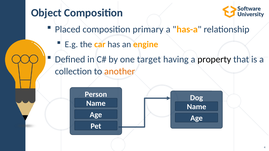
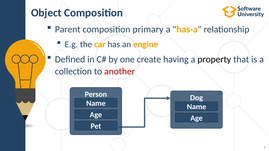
Placed: Placed -> Parent (68, 29)
target: target -> create (149, 59)
another colour: orange -> red (120, 71)
